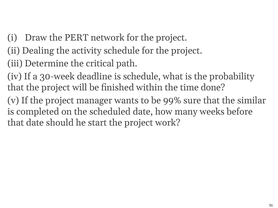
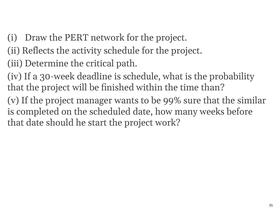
Dealing: Dealing -> Reflects (38, 51)
done: done -> than (213, 88)
